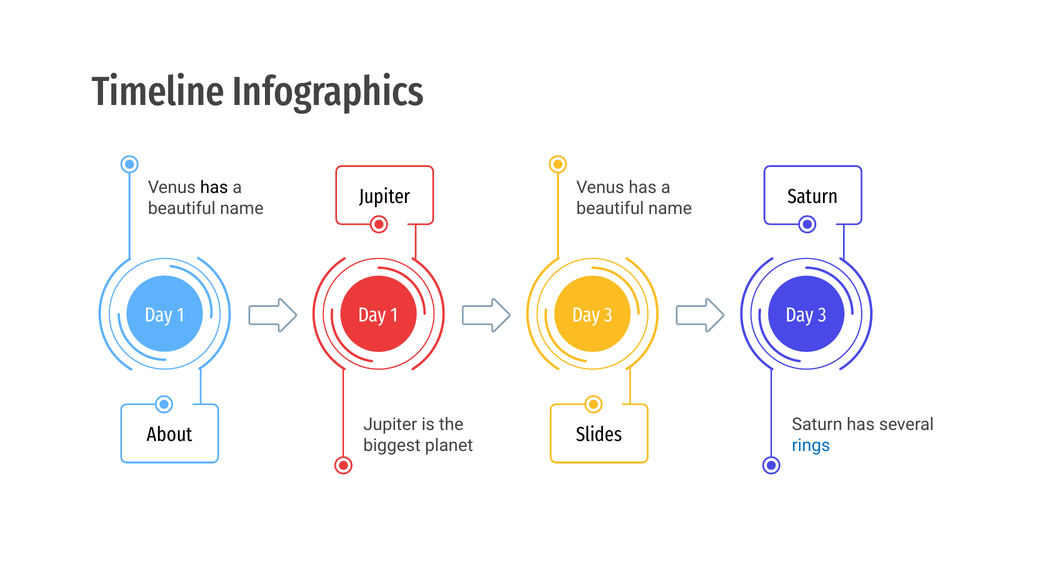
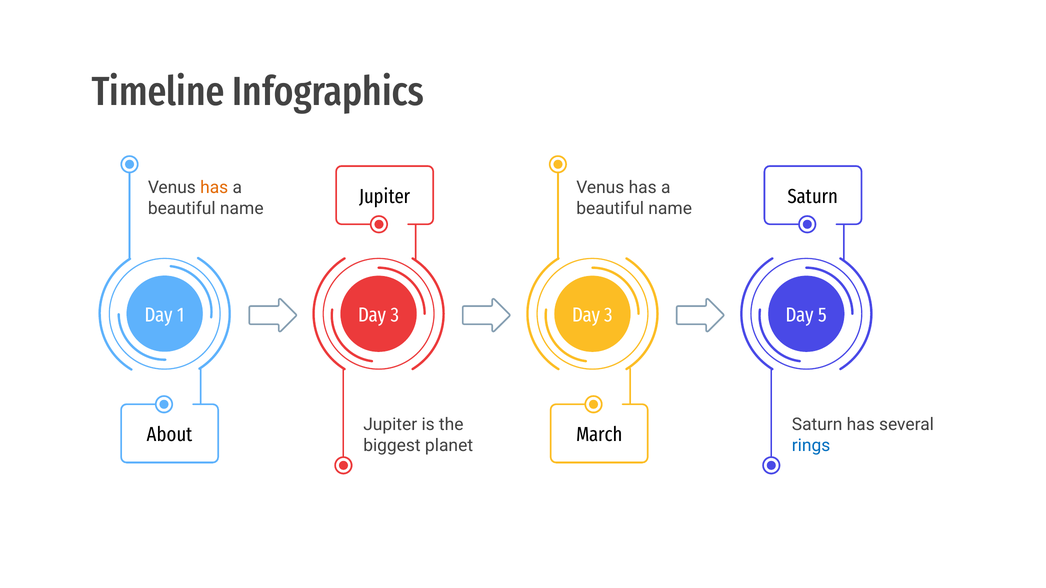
has colour: black -> orange (214, 188)
1: 1 -> 3 (395, 315)
3: 3 -> 5 (822, 315)
Slides: Slides -> March (599, 435)
